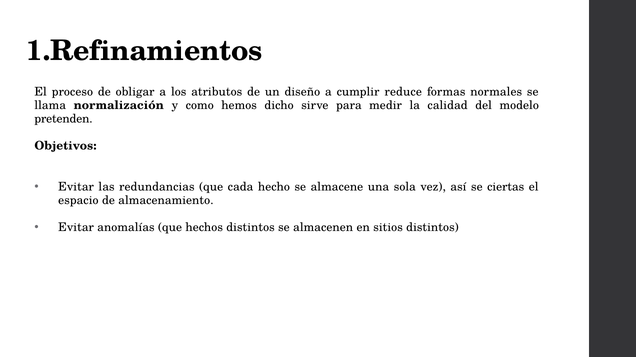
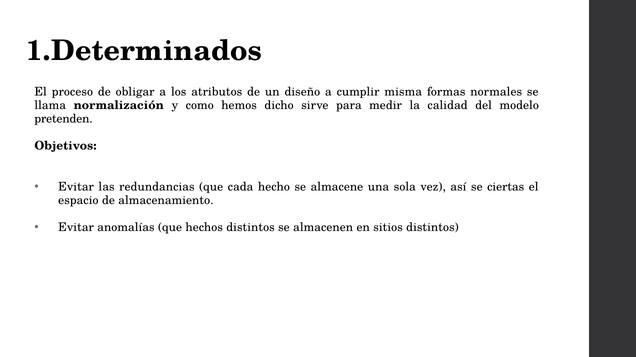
1.Refinamientos: 1.Refinamientos -> 1.Determinados (144, 51)
reduce: reduce -> misma (403, 92)
